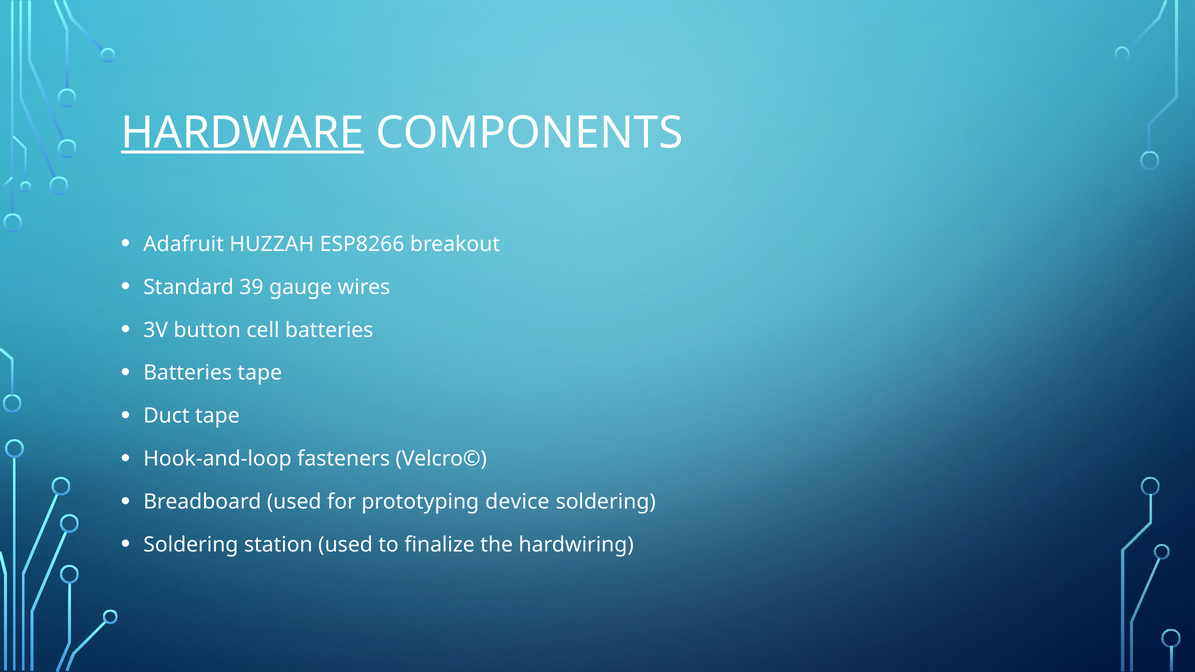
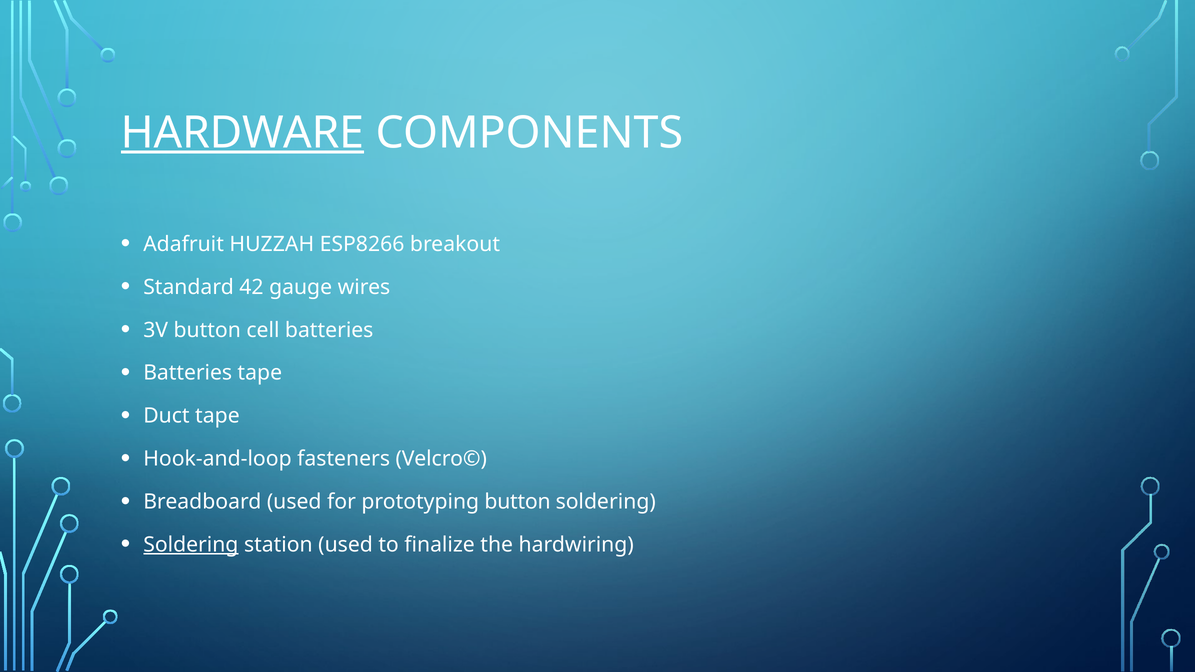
39: 39 -> 42 (251, 287)
prototyping device: device -> button (518, 502)
Soldering underline: none -> present (191, 545)
